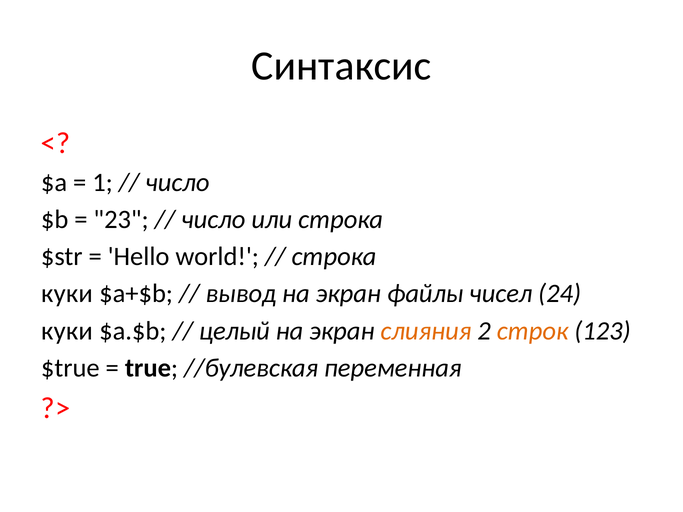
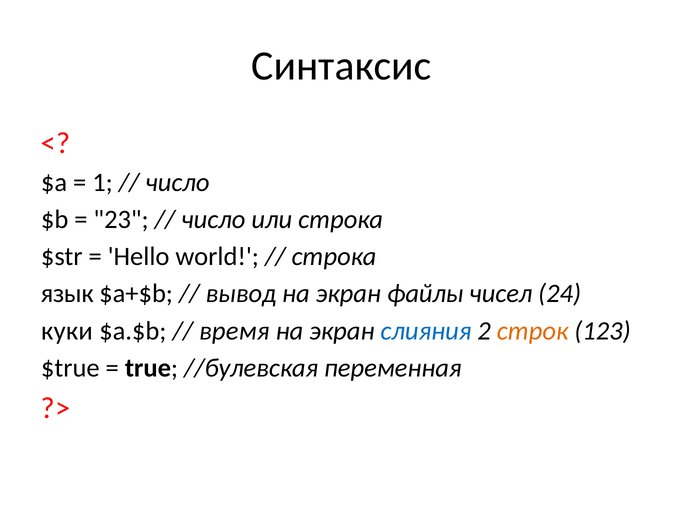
куки: куки -> язык (67, 294)
целый: целый -> время (234, 331)
слияния colour: orange -> blue (426, 331)
